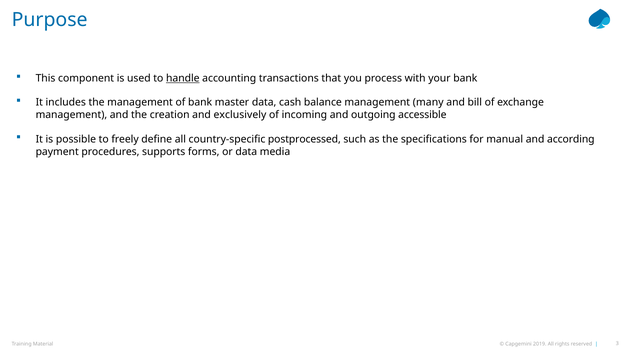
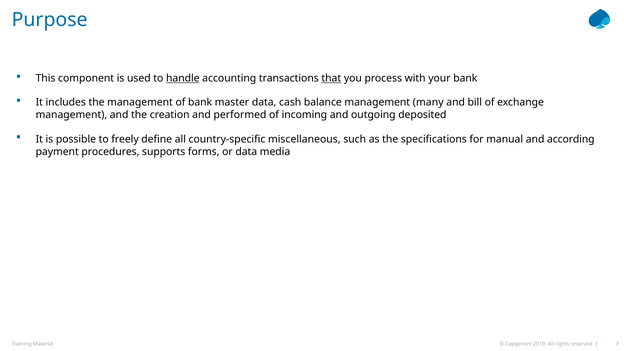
that underline: none -> present (331, 78)
exclusively: exclusively -> performed (240, 115)
accessible: accessible -> deposited (422, 115)
postprocessed: postprocessed -> miscellaneous (304, 139)
